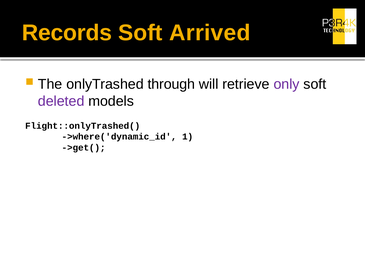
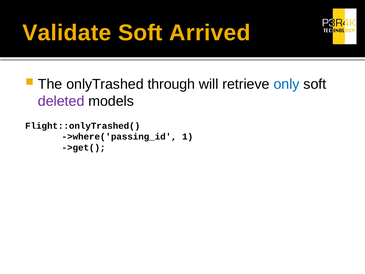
Records: Records -> Validate (67, 33)
only colour: purple -> blue (287, 84)
->where('dynamic_id: ->where('dynamic_id -> ->where('passing_id (119, 137)
